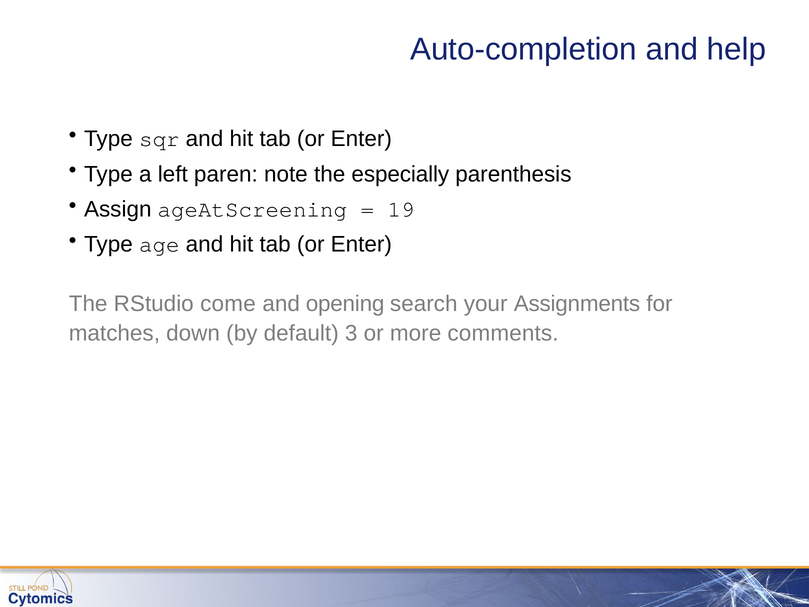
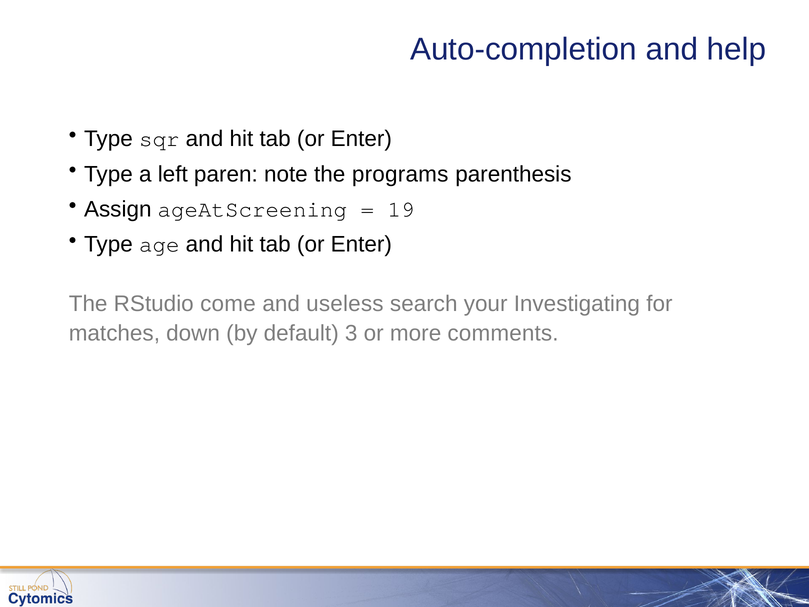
especially: especially -> programs (400, 174)
opening: opening -> useless (345, 304)
Assignments: Assignments -> Investigating (577, 304)
